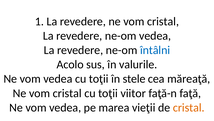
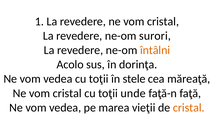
ne-om vedea: vedea -> surori (155, 36)
întâlni colour: blue -> orange (155, 50)
valurile: valurile -> dorinţa (138, 64)
viitor: viitor -> unde (133, 93)
